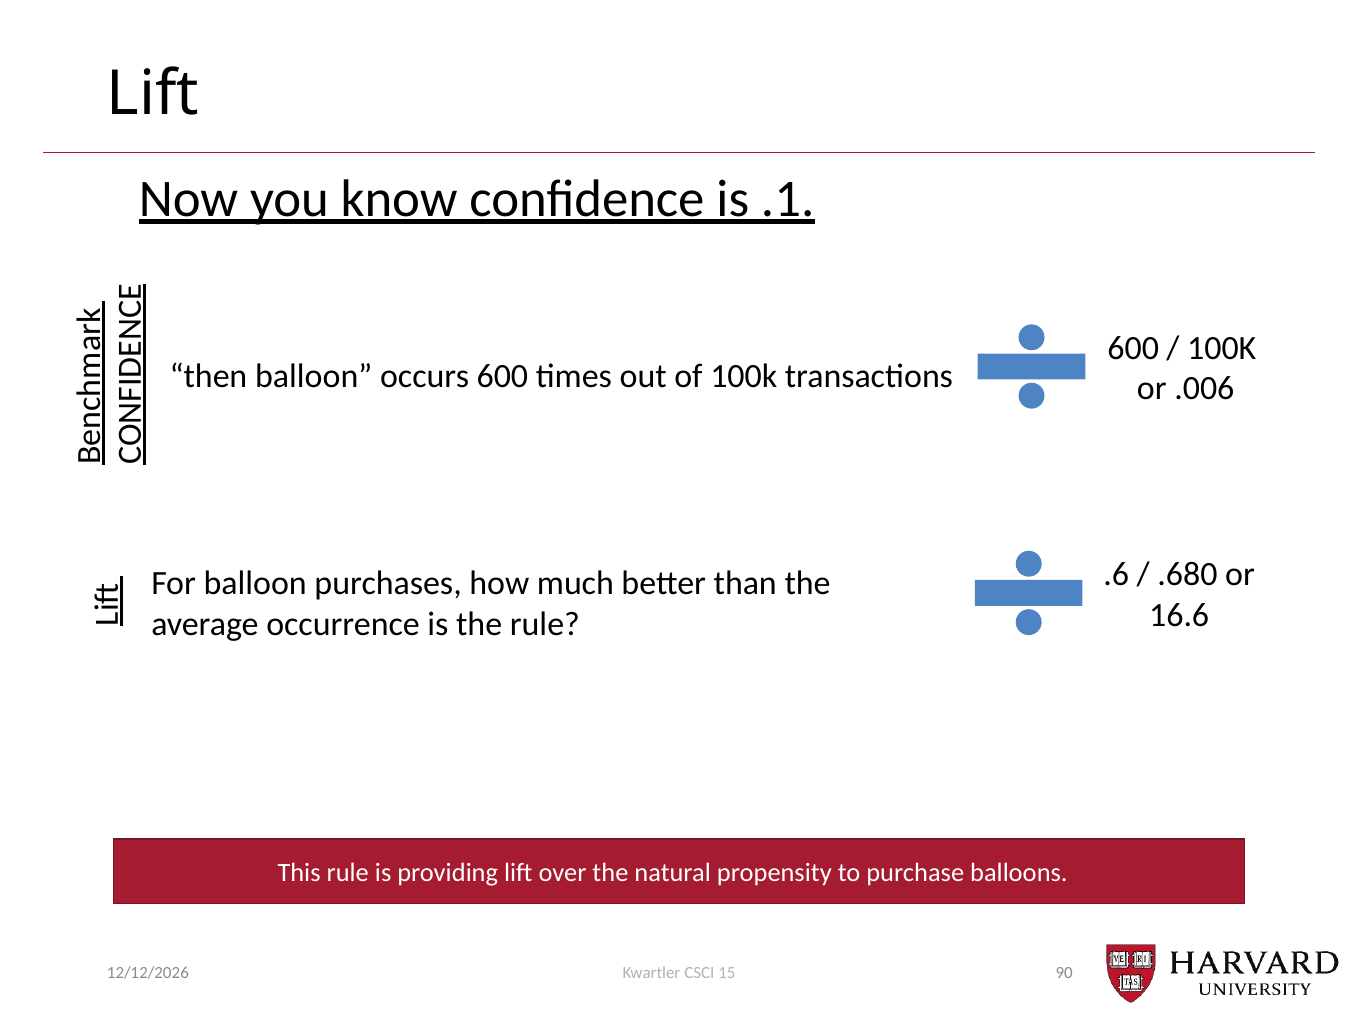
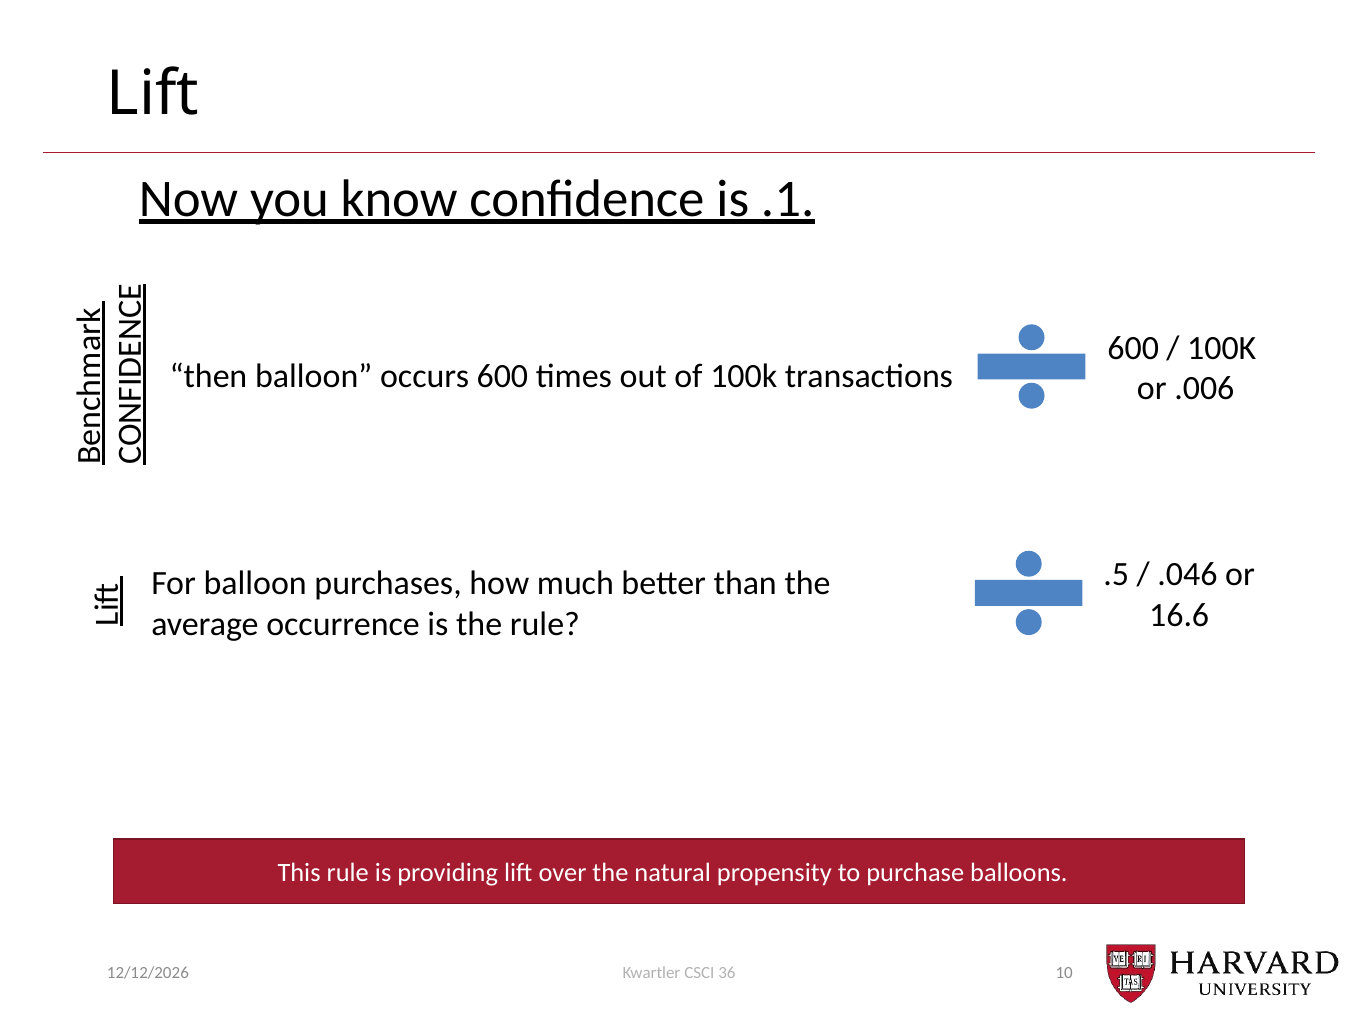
.6: .6 -> .5 (1116, 574)
.680: .680 -> .046 (1187, 574)
15: 15 -> 36 (727, 972)
90: 90 -> 10 (1064, 972)
